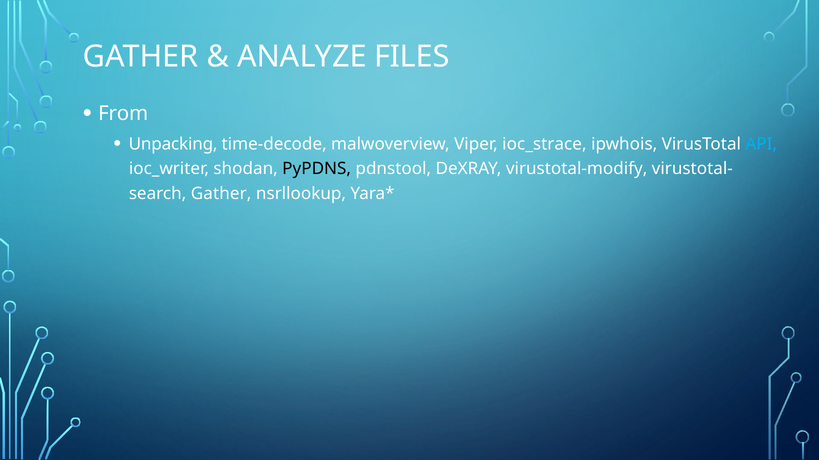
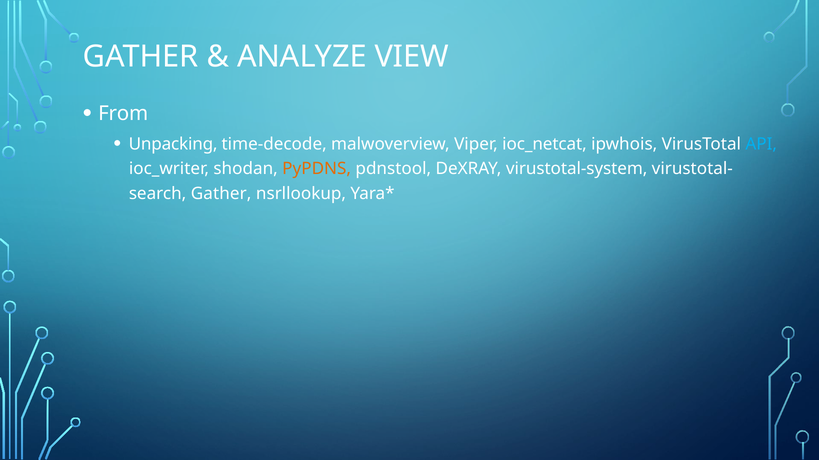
FILES: FILES -> VIEW (412, 57)
ioc_strace: ioc_strace -> ioc_netcat (544, 144)
PyPDNS colour: black -> orange (317, 169)
virustotal-modify: virustotal-modify -> virustotal-system (577, 169)
